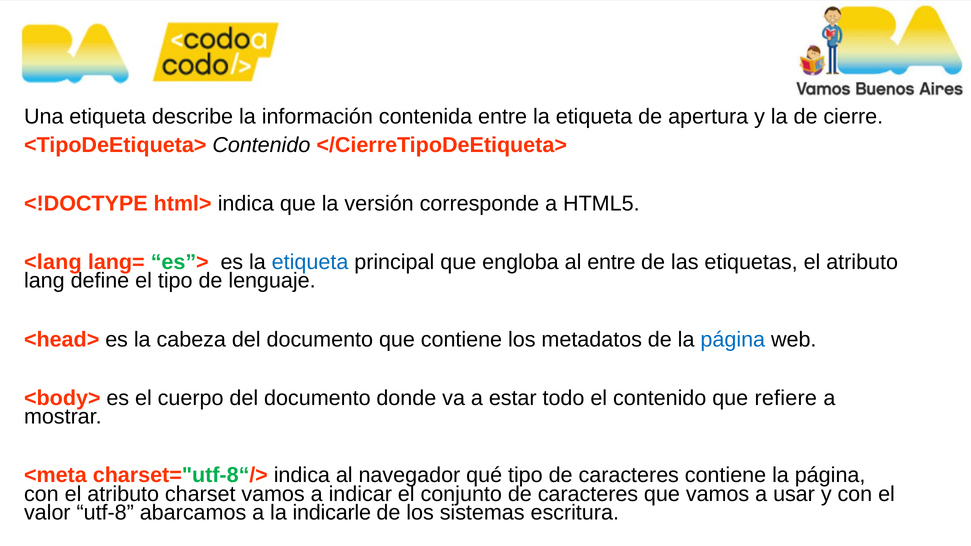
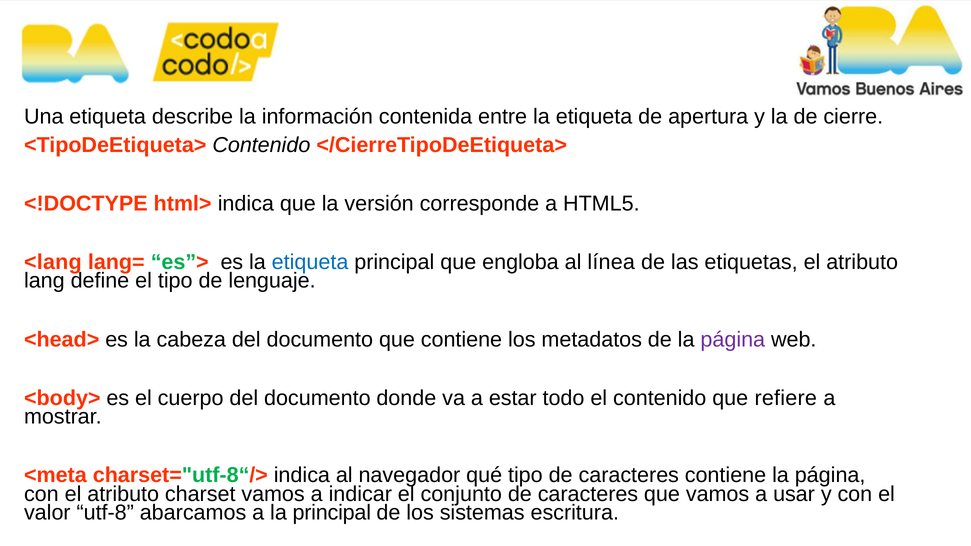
al entre: entre -> línea (611, 262)
página colour: blue -> purple (733, 340)
la indicarle: indicarle -> principal (332, 513)
